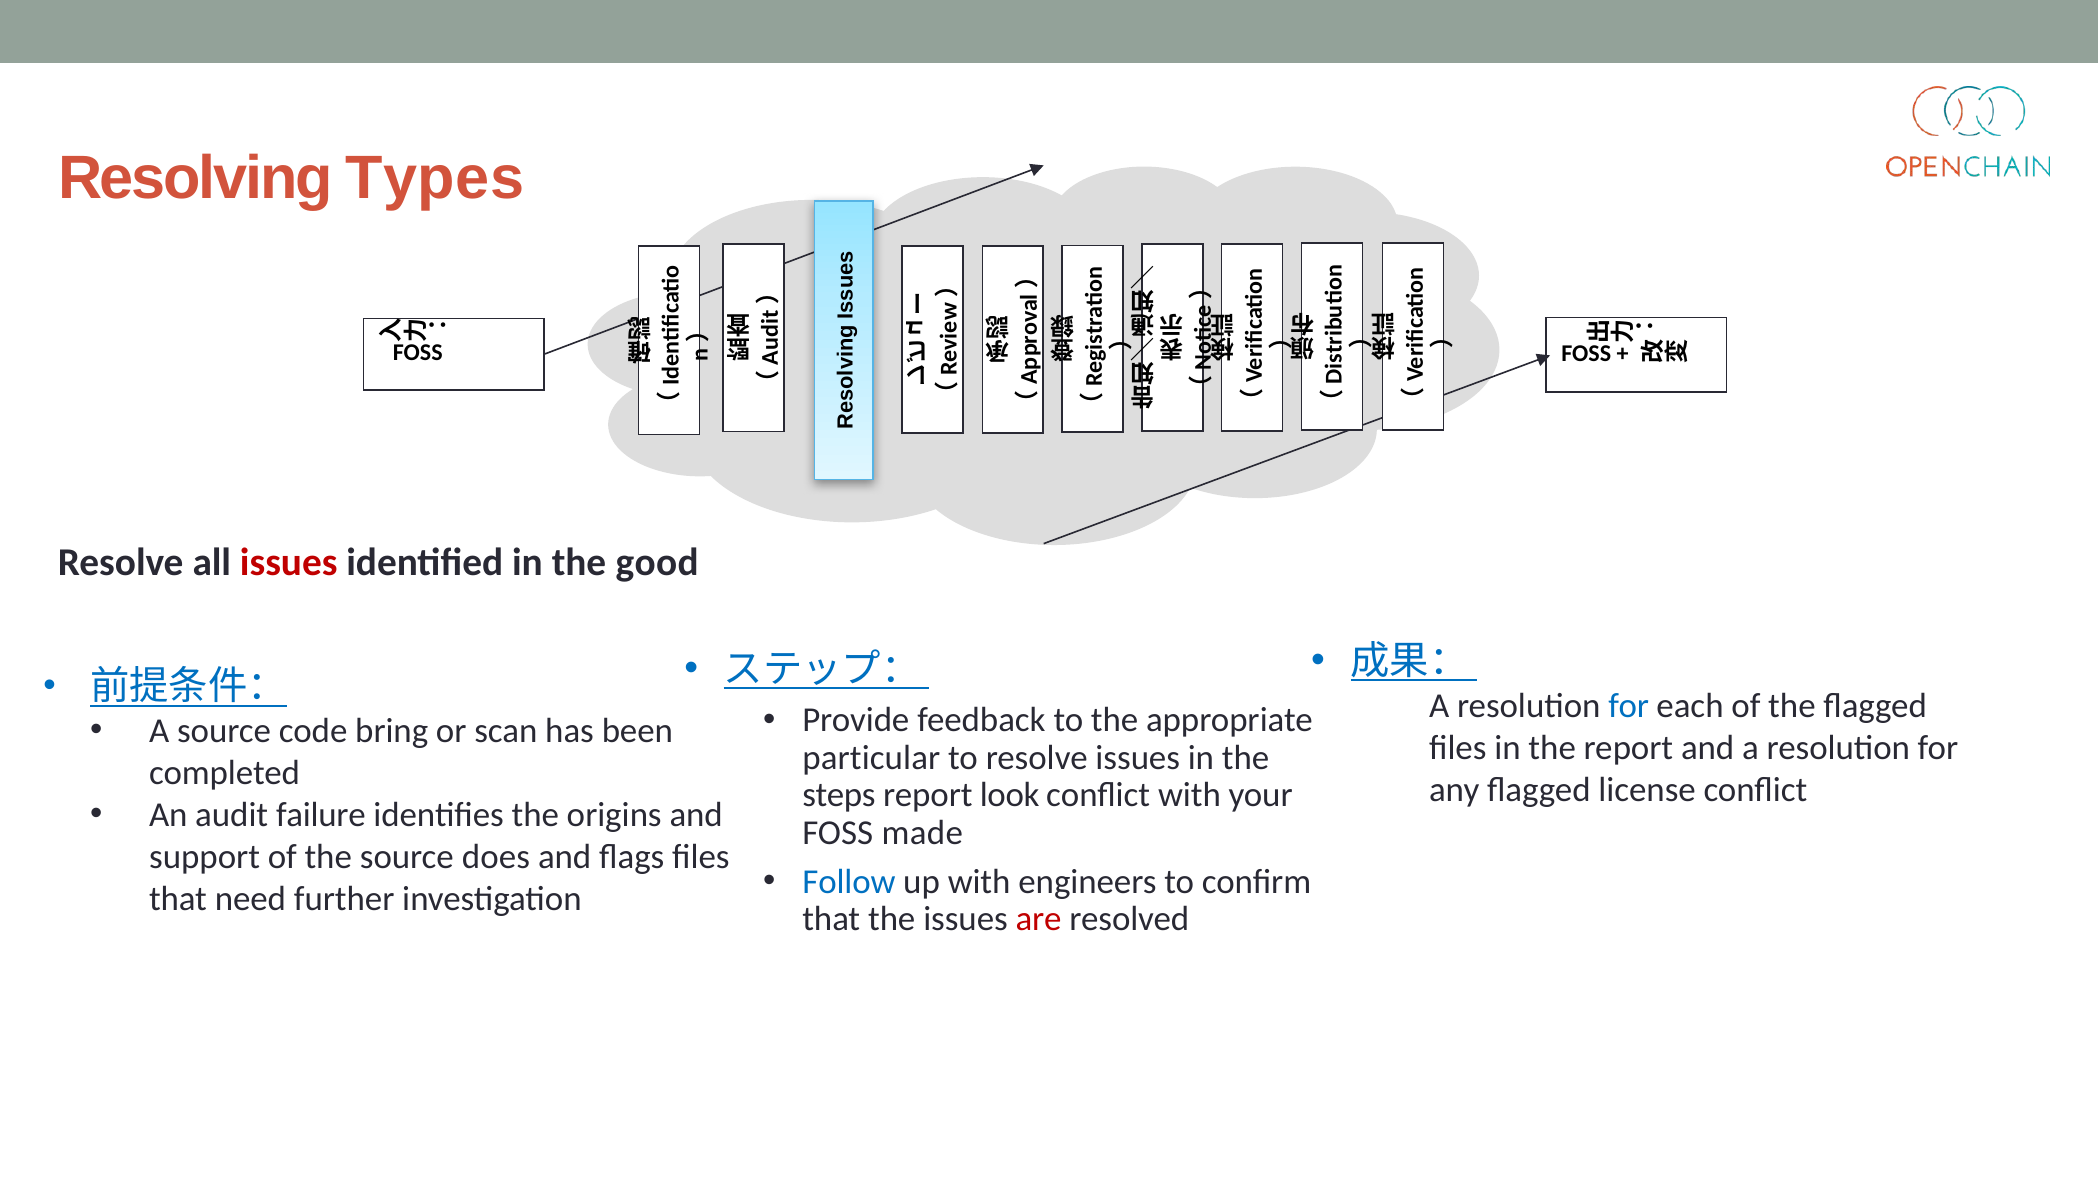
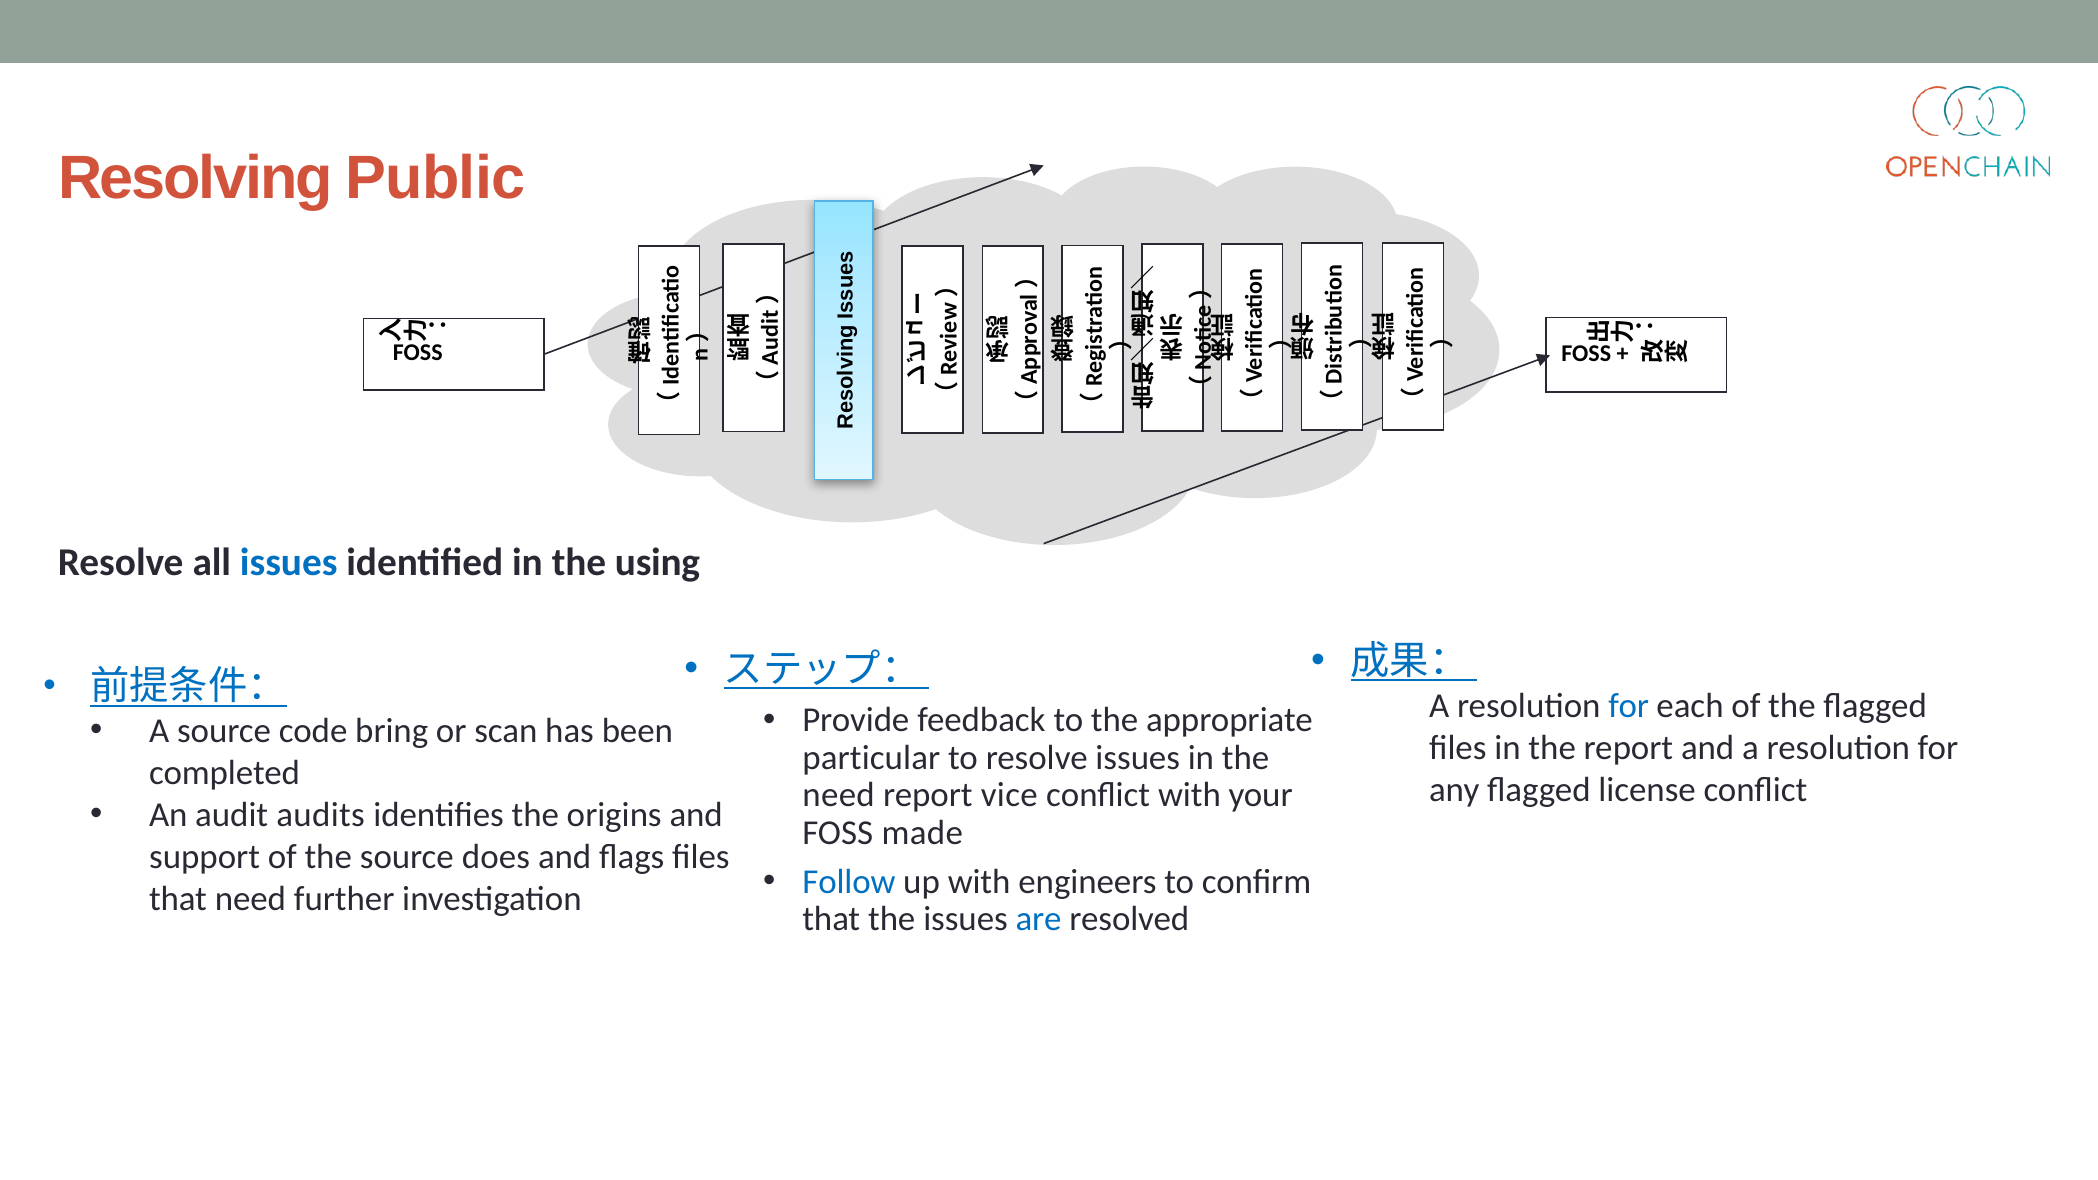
Types: Types -> Public (435, 178)
issues colour: red -> blue (289, 562)
good: good -> using (658, 562)
steps: steps -> need (839, 796)
look: look -> vice (1009, 796)
failure: failure -> audits (321, 815)
are colour: red -> blue (1039, 919)
